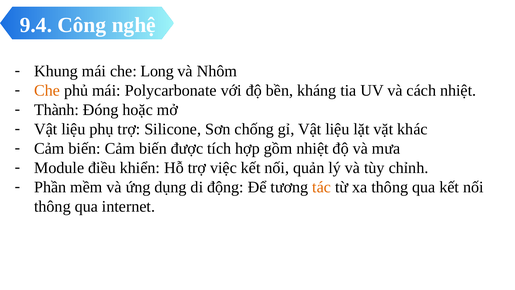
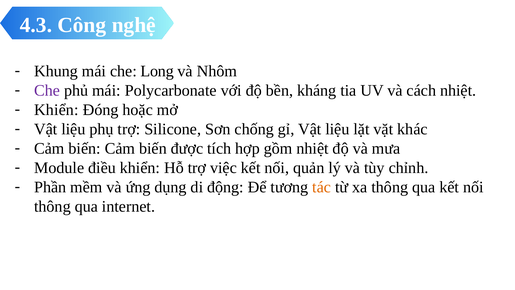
9.4: 9.4 -> 4.3 (36, 25)
Che colour: orange -> purple (47, 90)
Thành: Thành -> Khiển (56, 110)
